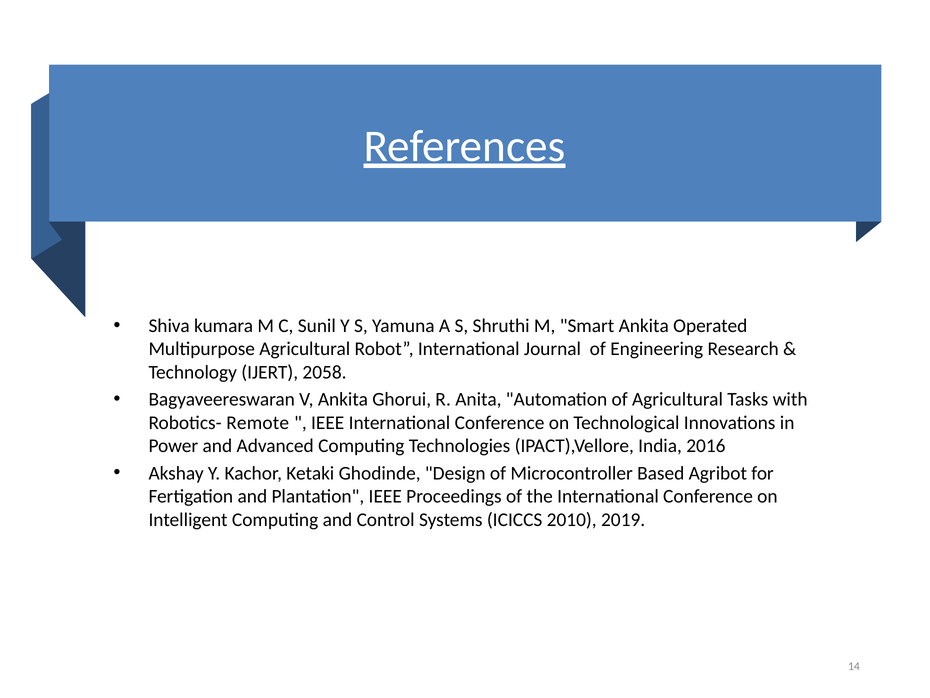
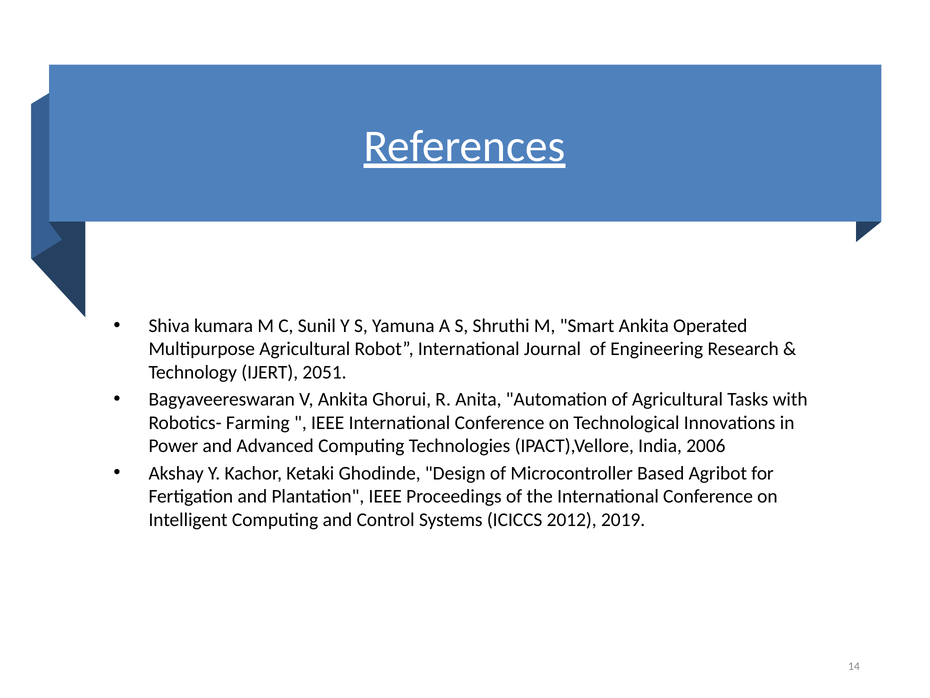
2058: 2058 -> 2051 (325, 372)
Remote: Remote -> Farming (258, 422)
2016: 2016 -> 2006 (706, 446)
2010: 2010 -> 2012 (572, 519)
